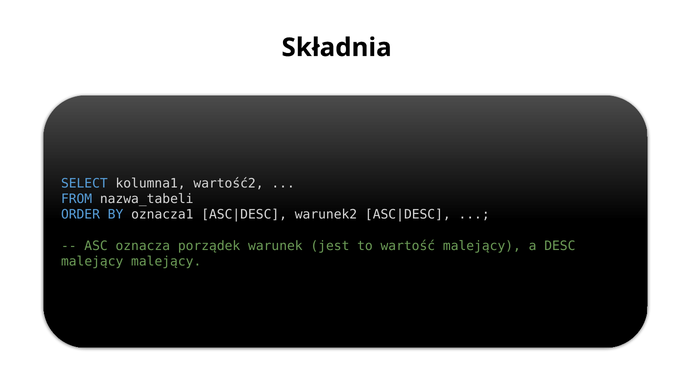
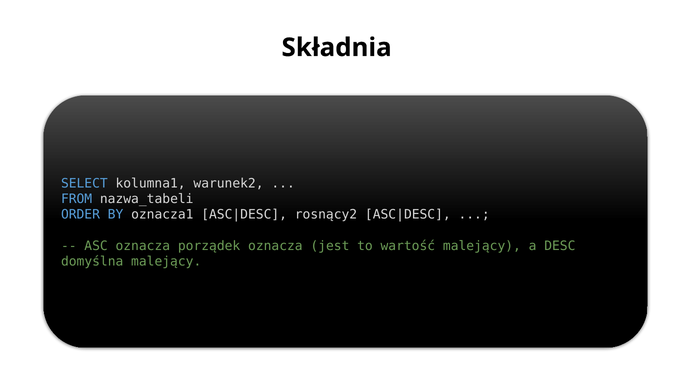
wartość2: wartość2 -> warunek2 (229, 183)
warunek2: warunek2 -> rosnący2 (326, 214)
porządek warunek: warunek -> oznacza (275, 246)
malejący: malejący -> domyślna (92, 261)
